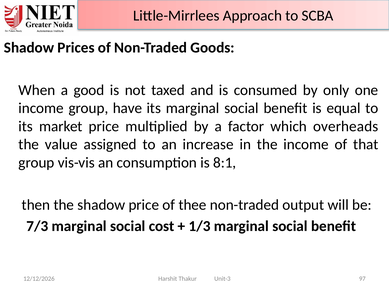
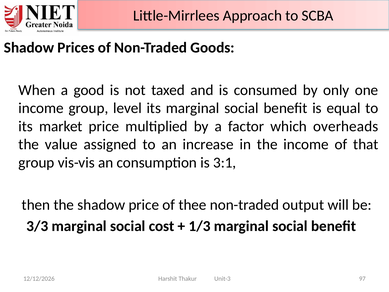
have: have -> level (127, 108)
8:1: 8:1 -> 3:1 (225, 162)
7/3: 7/3 -> 3/3 (37, 226)
